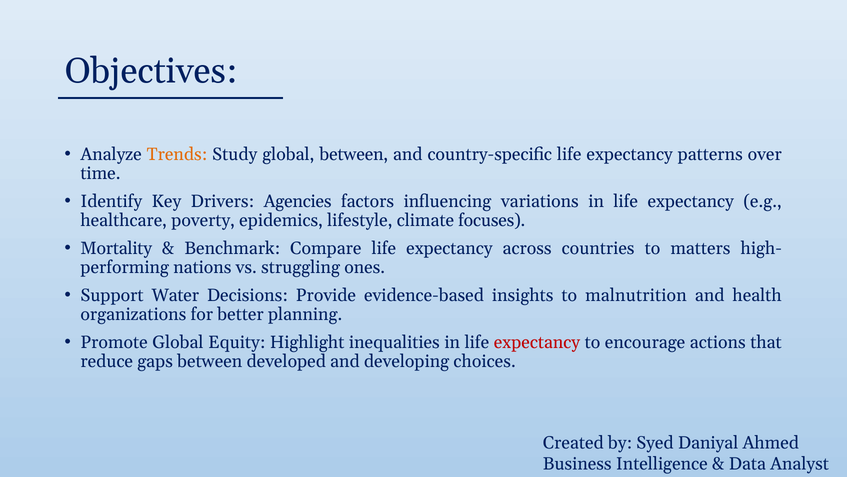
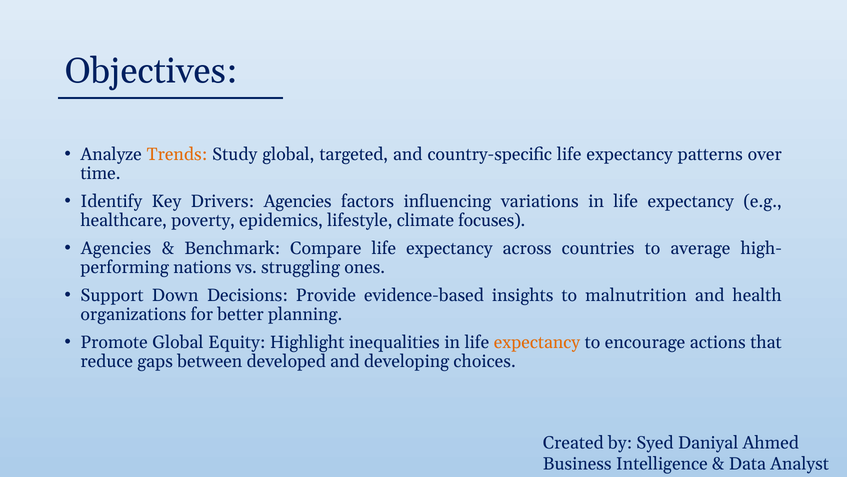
global between: between -> targeted (354, 154)
Mortality: Mortality -> Agencies (116, 248)
matters: matters -> average (700, 248)
Water: Water -> Down (175, 295)
expectancy colour: red -> orange (537, 342)
